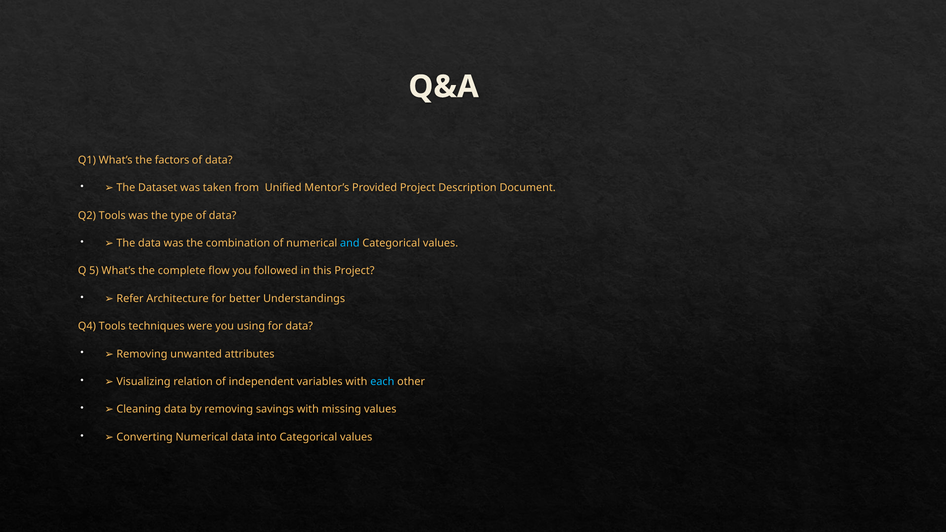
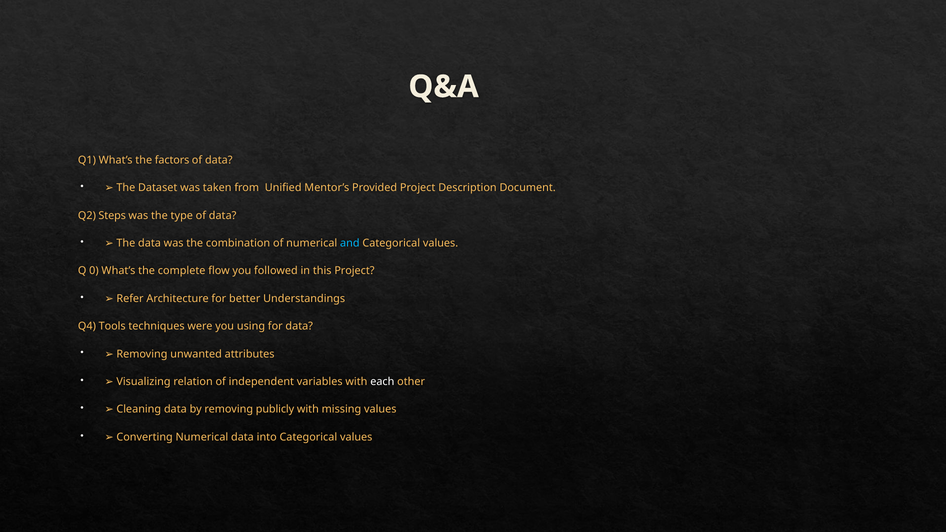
Q2 Tools: Tools -> Steps (112, 216)
5: 5 -> 0 (94, 271)
each colour: light blue -> white (382, 382)
savings: savings -> publicly (275, 409)
